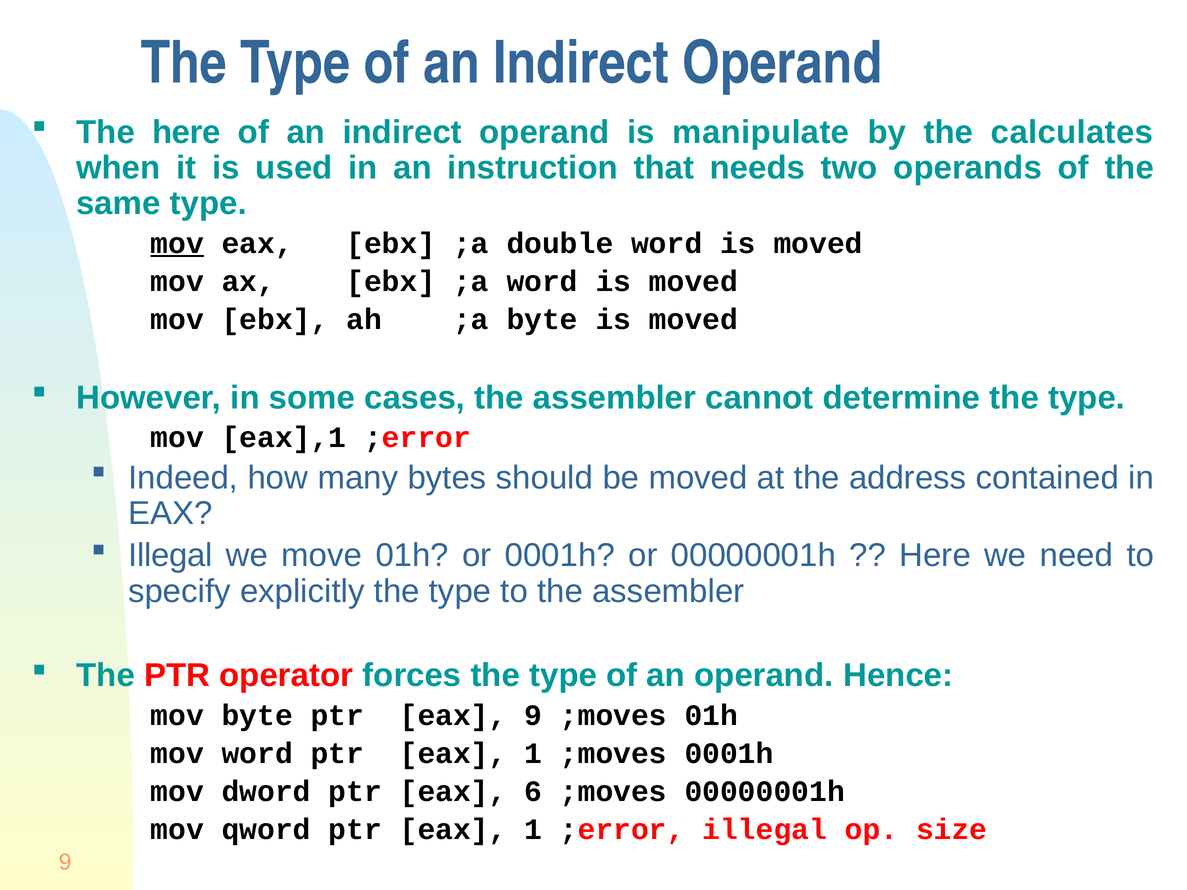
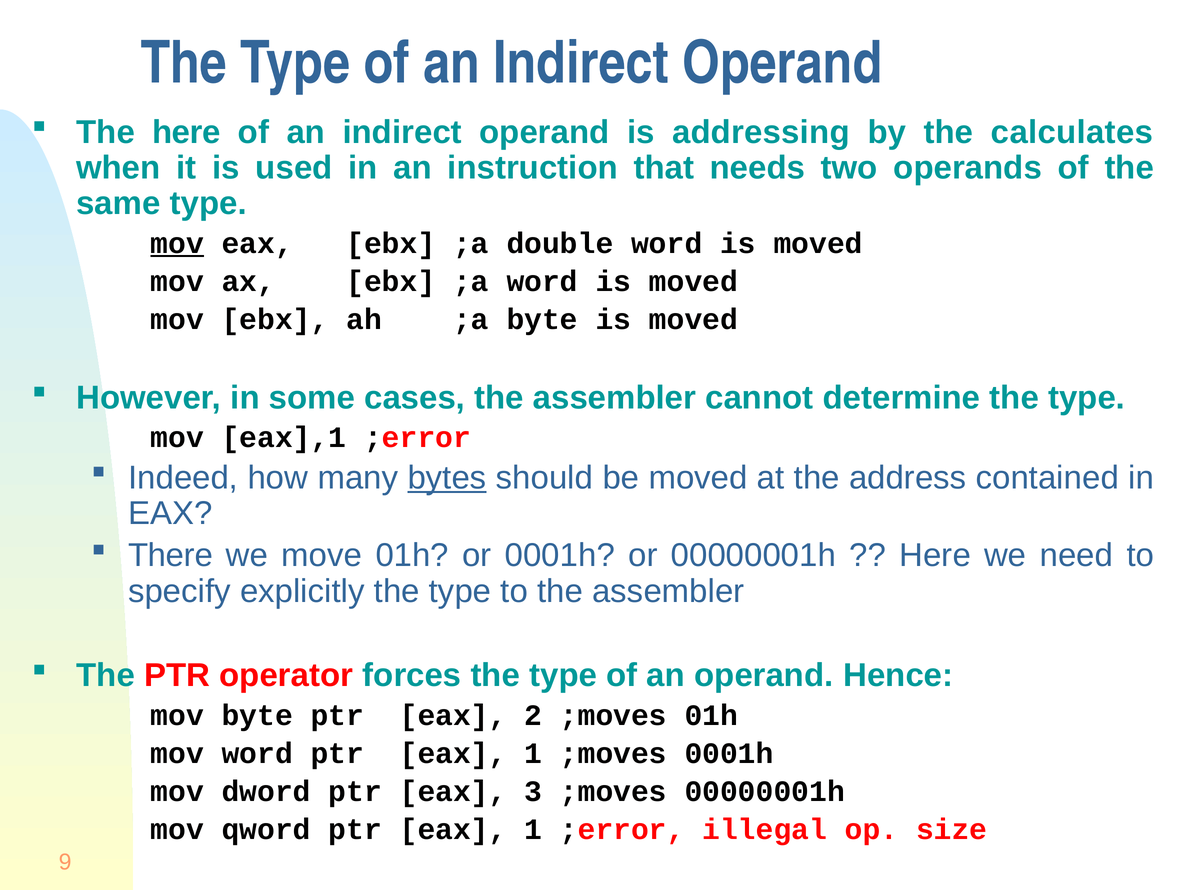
manipulate: manipulate -> addressing (761, 132)
bytes underline: none -> present (447, 478)
Illegal: Illegal -> There (171, 556)
eax 9: 9 -> 2 (533, 716)
6: 6 -> 3 (533, 792)
